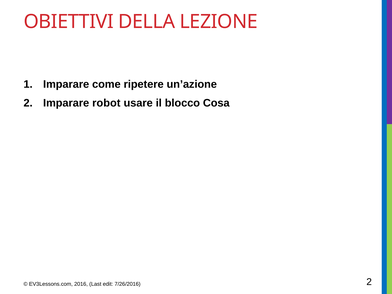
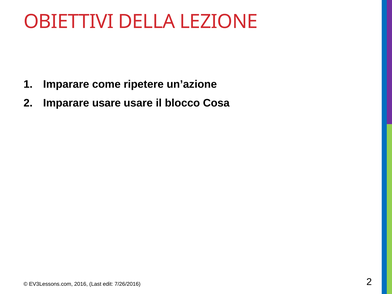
Imparare robot: robot -> usare (106, 103)
